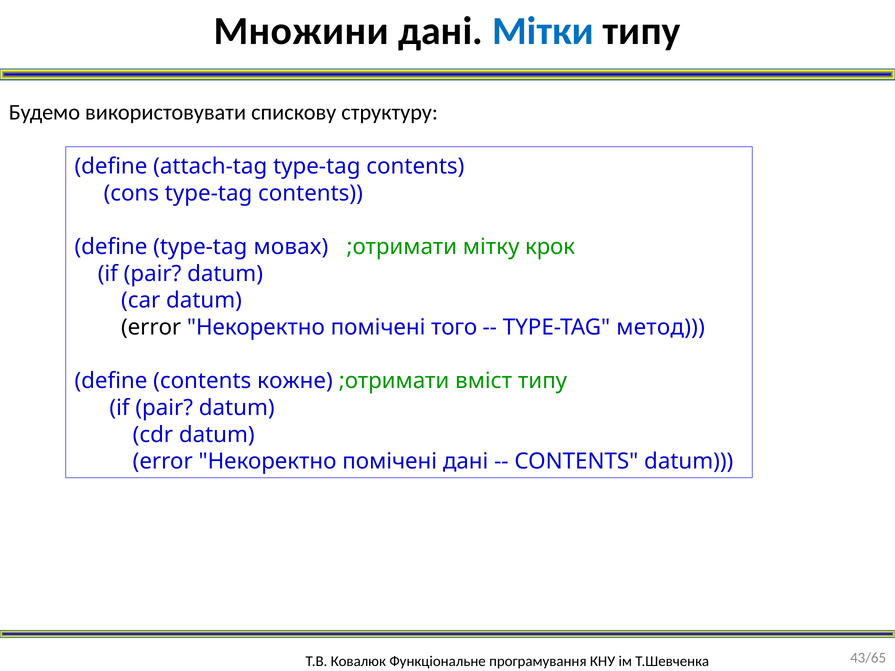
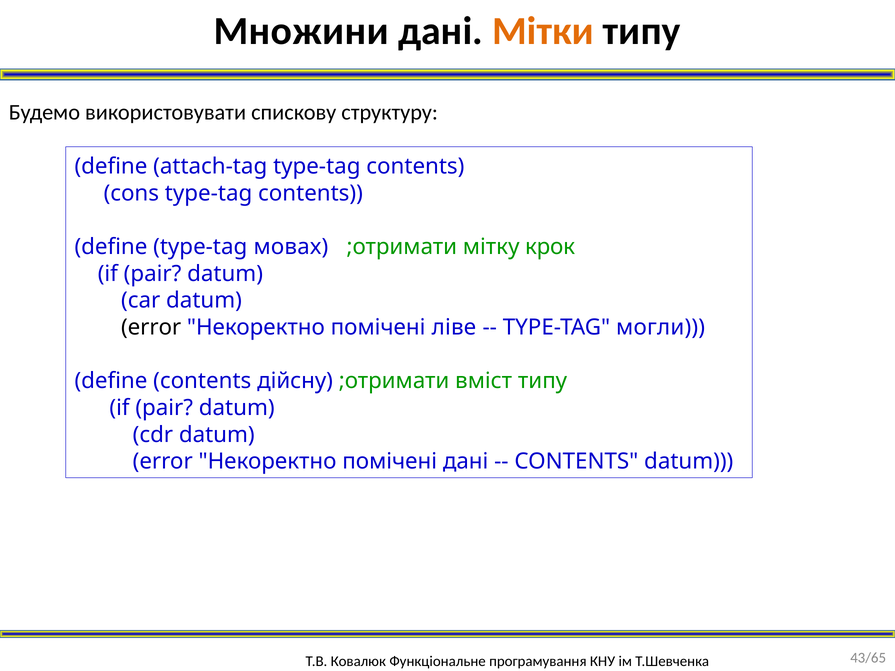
Мітки colour: blue -> orange (543, 31)
того: того -> ліве (454, 328)
метод: метод -> могли (661, 328)
кожне: кожне -> дійсну (295, 381)
